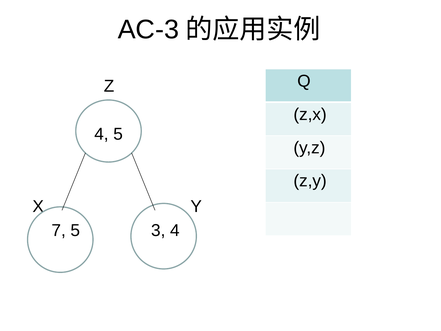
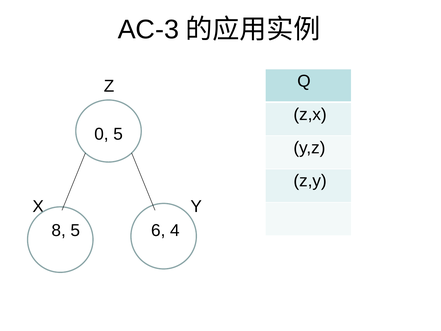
4: 4 -> 0 (101, 134)
7: 7 -> 8 (59, 230)
3: 3 -> 6 (158, 230)
